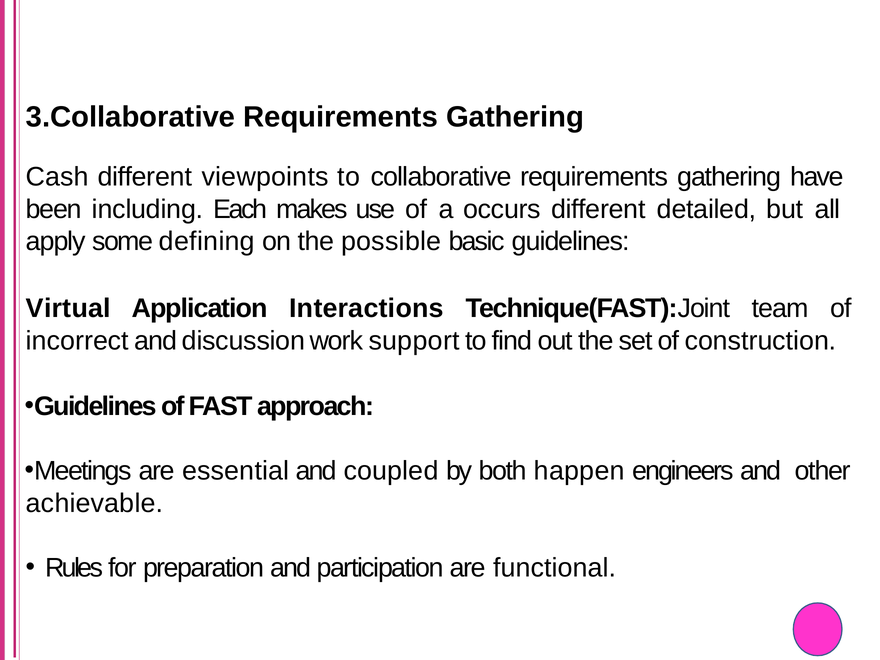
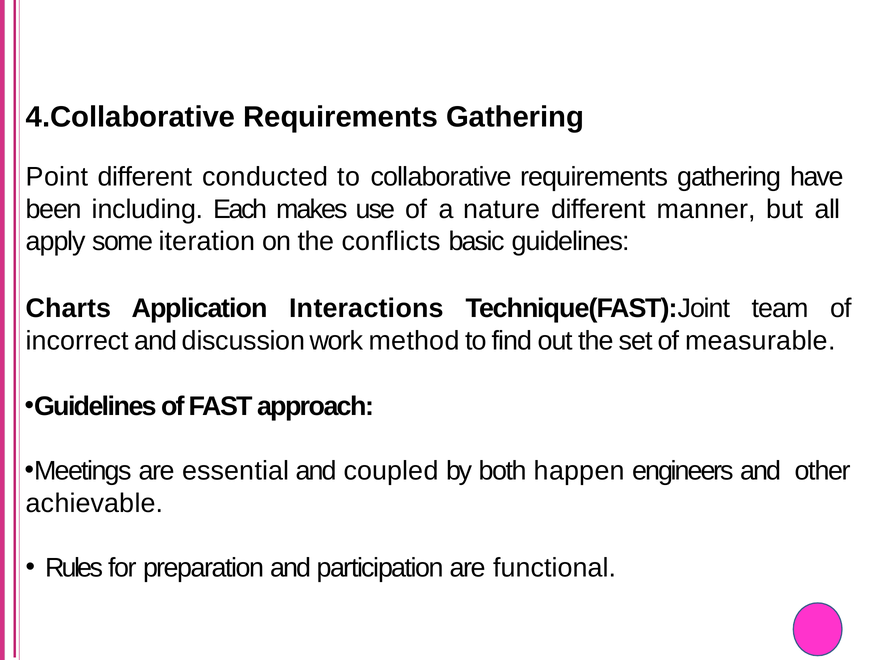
3.Collaborative: 3.Collaborative -> 4.Collaborative (131, 117)
Cash: Cash -> Point (57, 177)
viewpoints: viewpoints -> conducted (265, 177)
occurs: occurs -> nature (502, 209)
detailed: detailed -> manner (706, 209)
defining: defining -> iteration (207, 242)
possible: possible -> conflicts (391, 242)
Virtual: Virtual -> Charts (68, 309)
support: support -> method (414, 341)
construction: construction -> measurable (760, 341)
